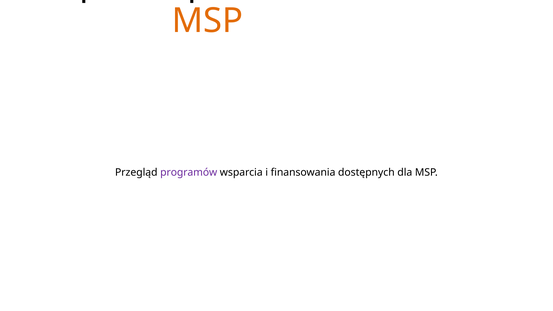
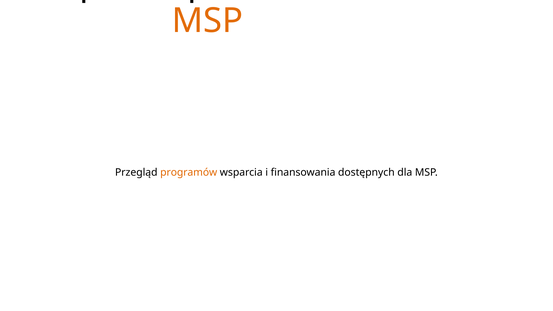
programów colour: purple -> orange (189, 172)
